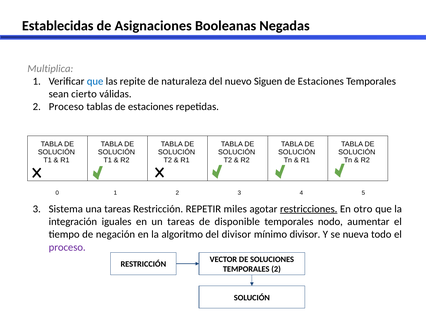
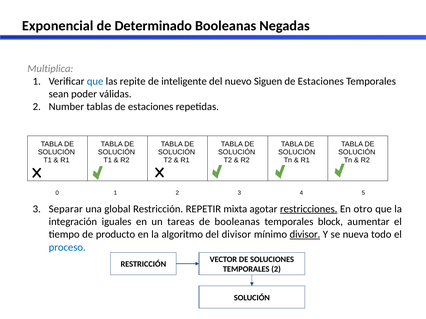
Establecidas: Establecidas -> Exponencial (58, 26)
Asignaciones: Asignaciones -> Determinado (153, 26)
naturaleza: naturaleza -> inteligente (184, 81)
cierto: cierto -> poder (84, 94)
2 Proceso: Proceso -> Number (66, 107)
Sistema: Sistema -> Separar (66, 209)
una tareas: tareas -> global (117, 209)
miles: miles -> mixta (235, 209)
de disponible: disponible -> booleanas (237, 222)
nodo: nodo -> block (330, 222)
negación: negación -> producto (115, 235)
divisor underline: none -> present (305, 235)
proceso colour: purple -> blue (67, 248)
